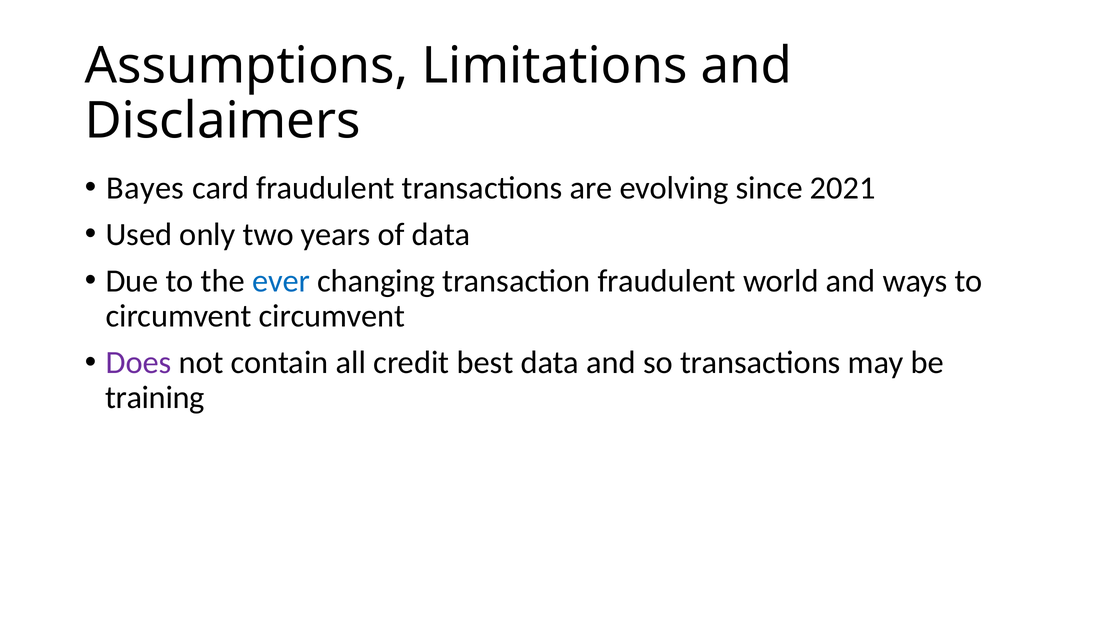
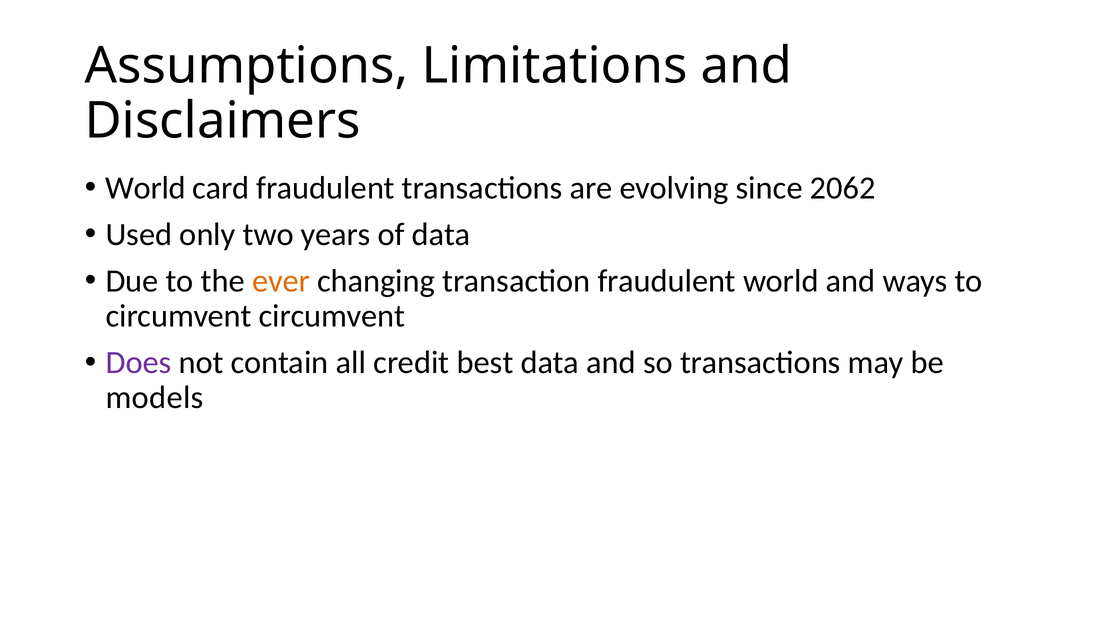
Bayes: Bayes -> World (146, 188)
2021: 2021 -> 2062 (843, 188)
ever colour: blue -> orange (281, 281)
training: training -> models (155, 398)
